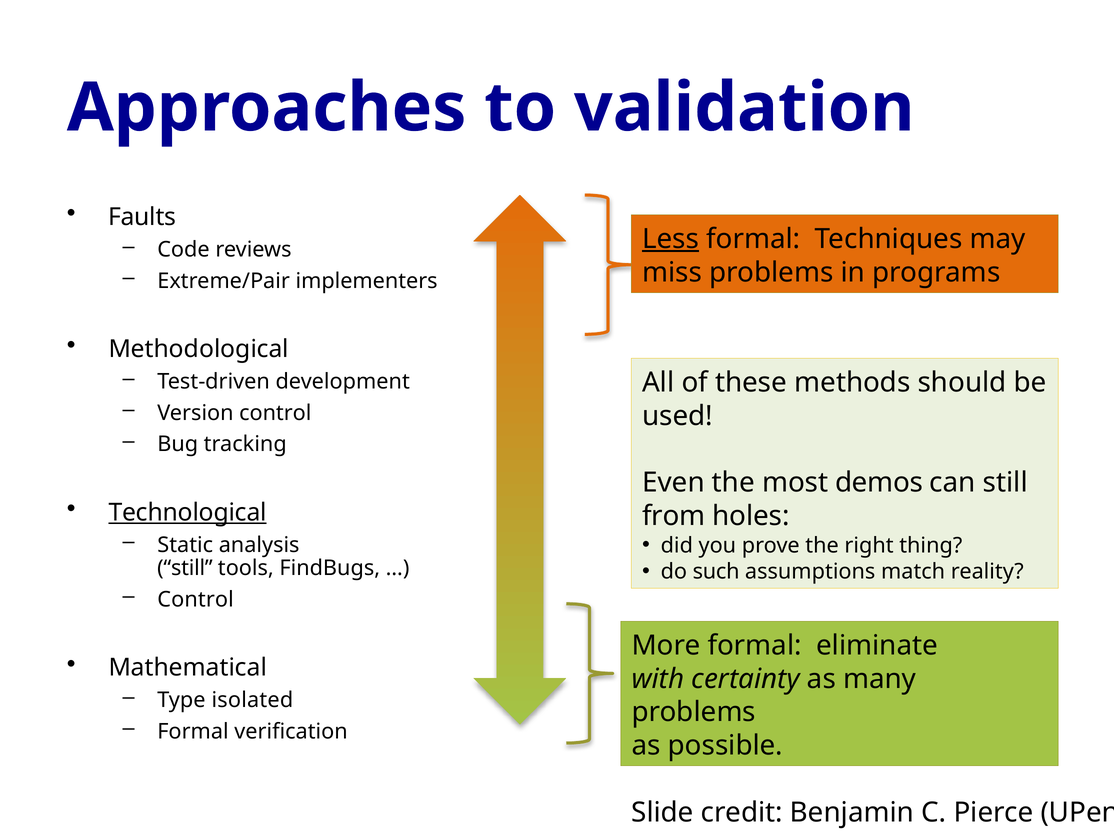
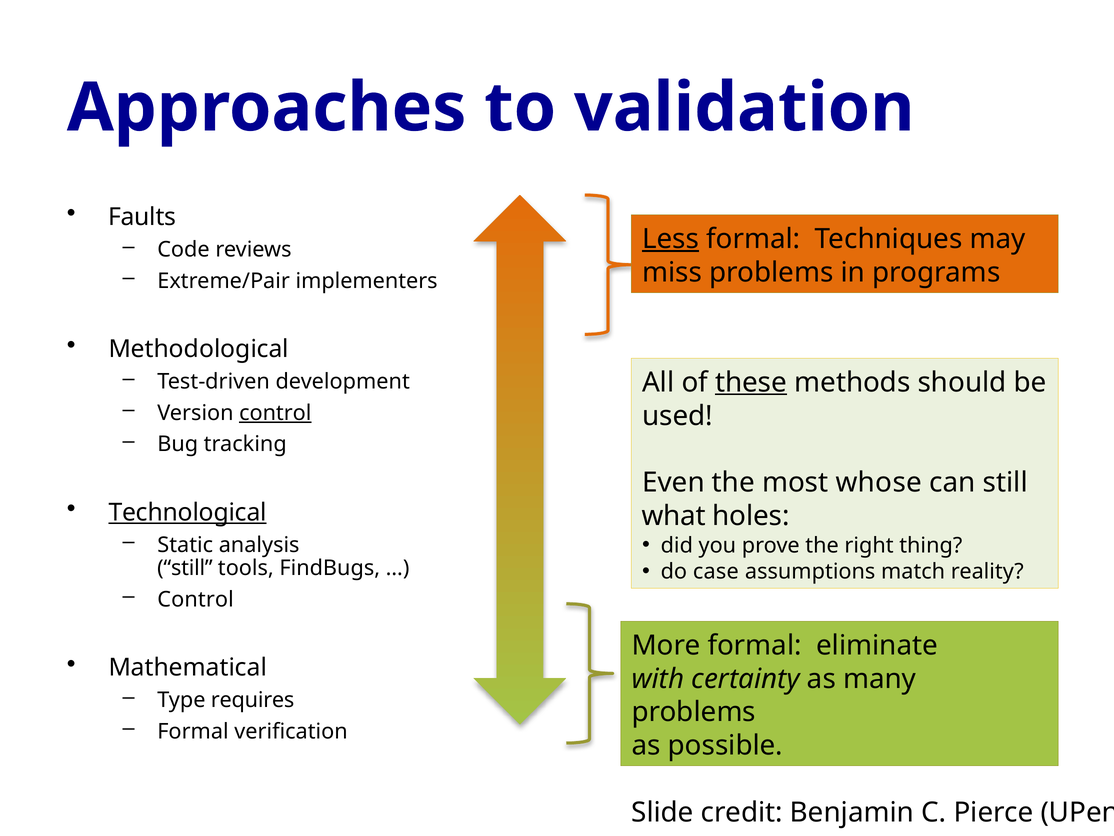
these underline: none -> present (751, 382)
control underline: none -> present (275, 413)
demos: demos -> whose (879, 482)
from: from -> what (674, 516)
such: such -> case (716, 571)
isolated: isolated -> requires (253, 700)
